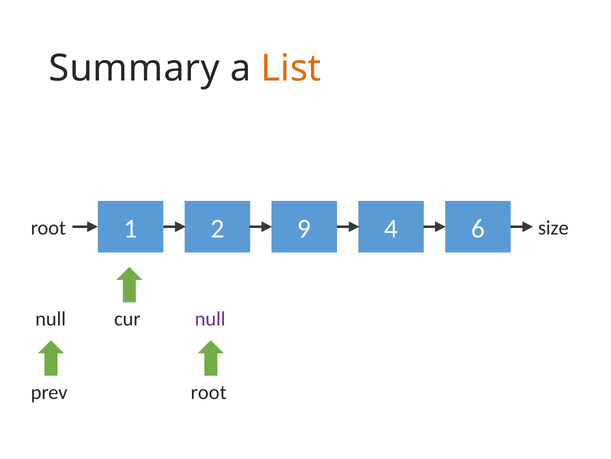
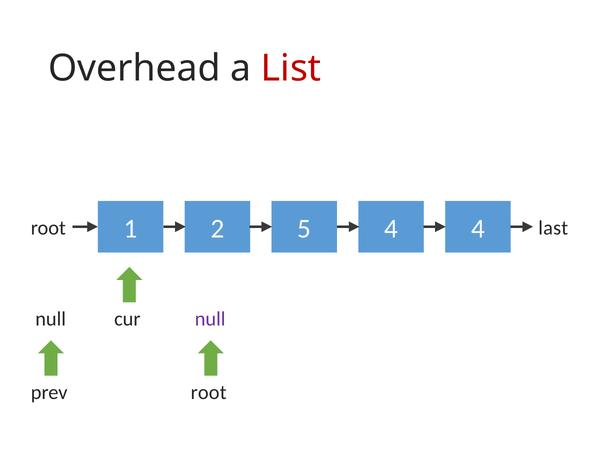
Summary: Summary -> Overhead (134, 68)
List colour: orange -> red (291, 68)
9: 9 -> 5 (304, 228)
4 6: 6 -> 4 (478, 228)
size: size -> last (553, 228)
